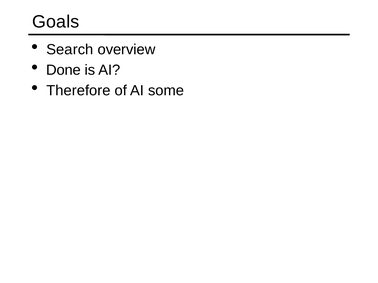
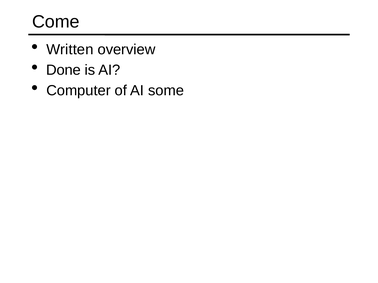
Goals: Goals -> Come (56, 22)
Search: Search -> Written (70, 49)
Therefore: Therefore -> Computer (78, 91)
